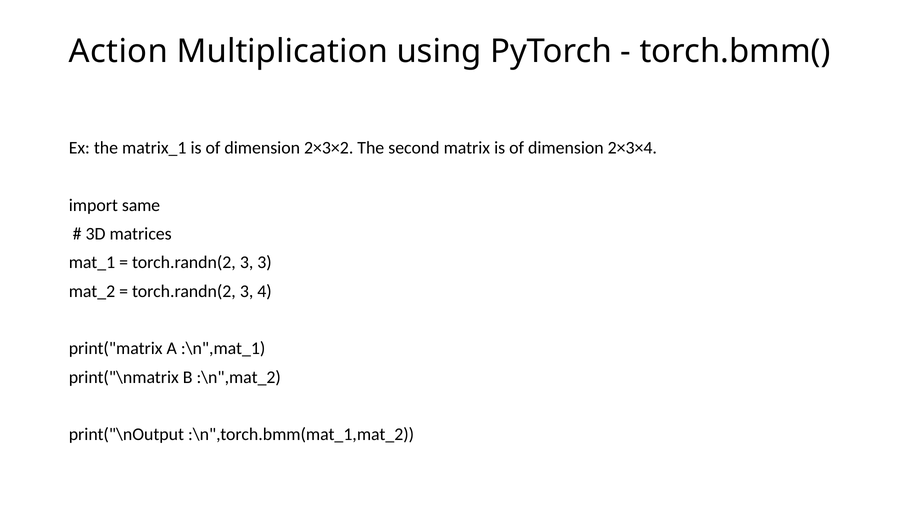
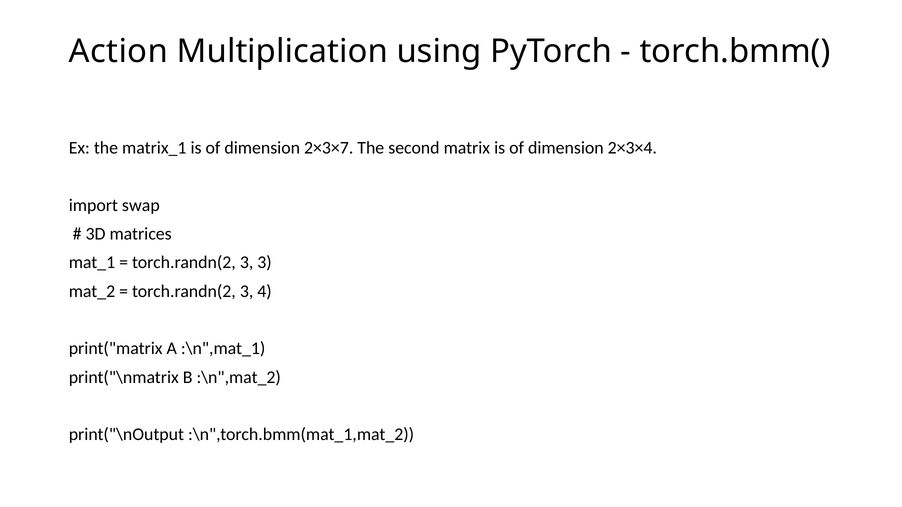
2×3×2: 2×3×2 -> 2×3×7 (329, 148)
same: same -> swap (141, 205)
